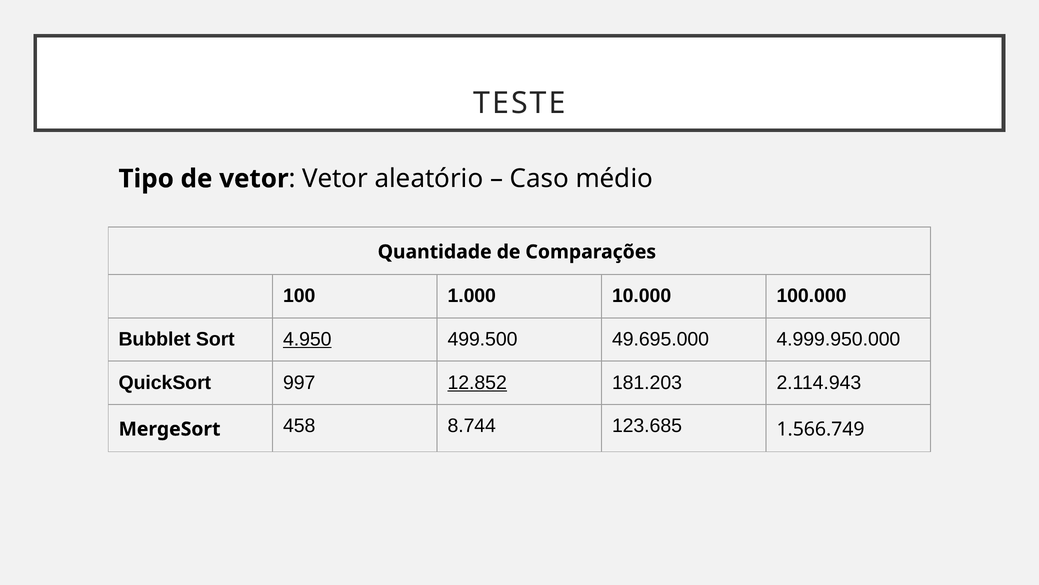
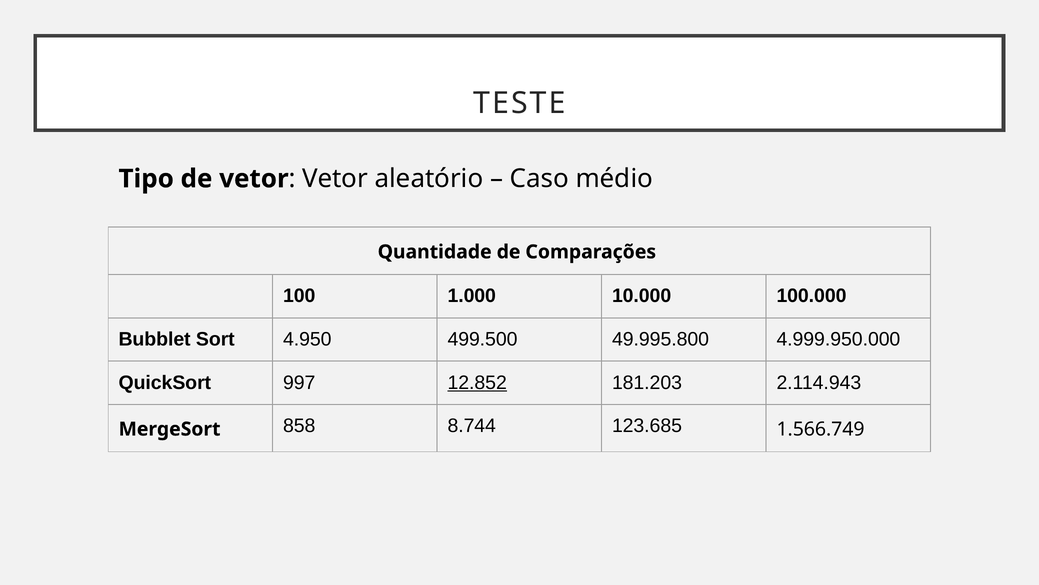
4.950 underline: present -> none (307, 339)
49.695.000: 49.695.000 -> 49.995.800 (661, 339)
458: 458 -> 858 (299, 425)
